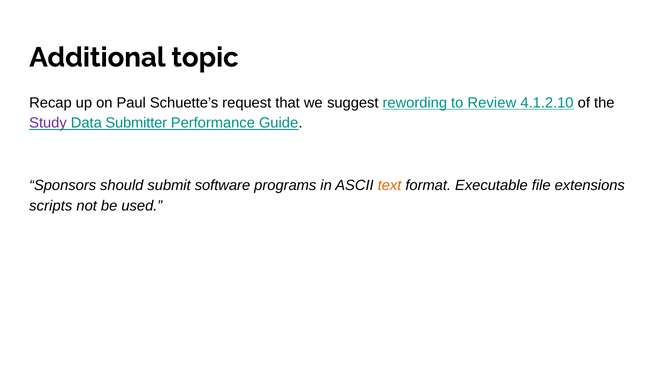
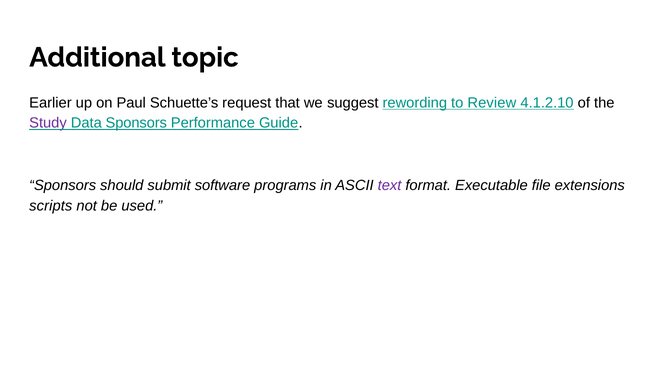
Recap: Recap -> Earlier (50, 103)
Data Submitter: Submitter -> Sponsors (136, 123)
text colour: orange -> purple (390, 186)
